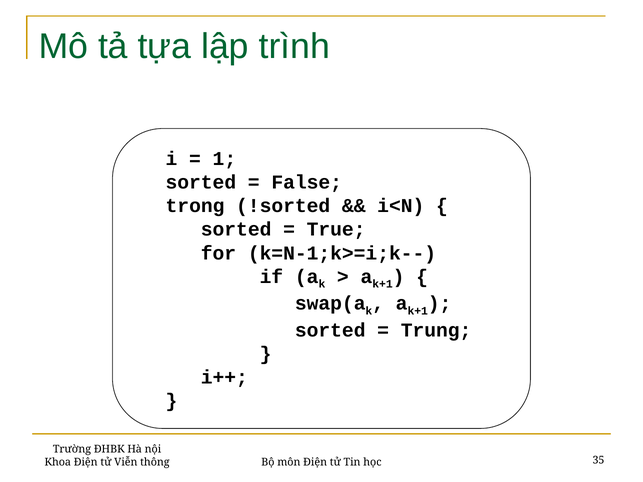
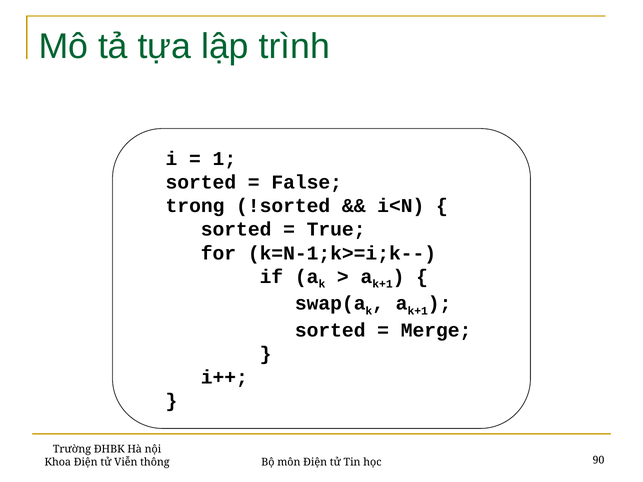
Trung: Trung -> Merge (436, 330)
35: 35 -> 90 (598, 461)
